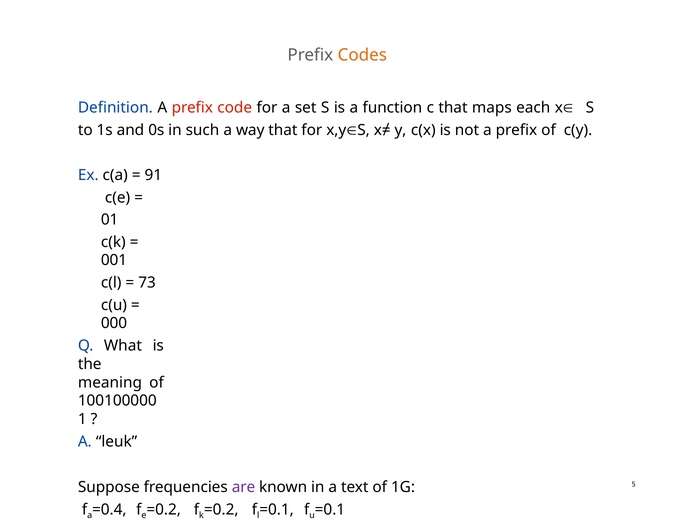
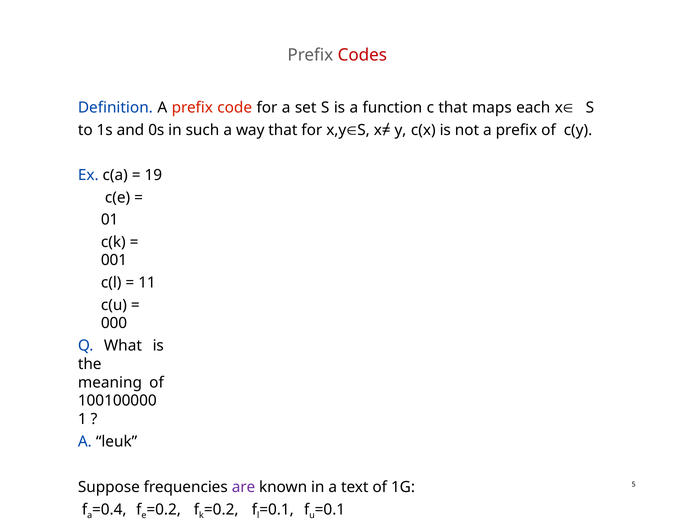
Codes colour: orange -> red (362, 55)
91: 91 -> 19 (153, 175)
73: 73 -> 11 (147, 283)
